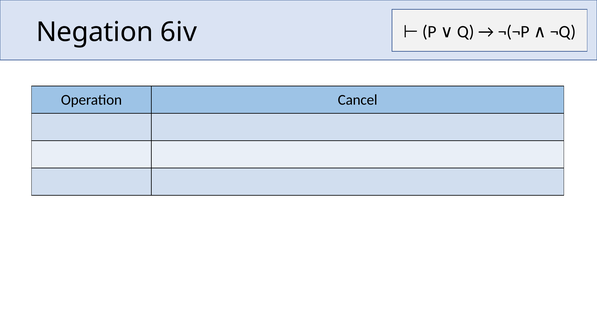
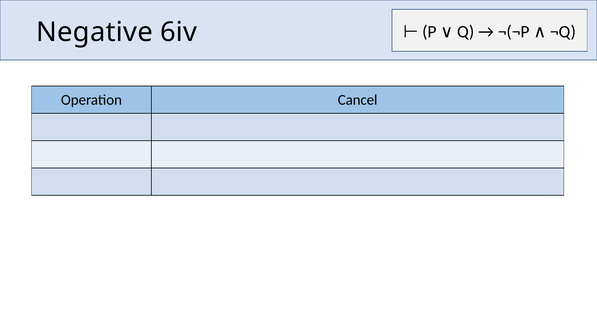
Negation: Negation -> Negative (95, 32)
